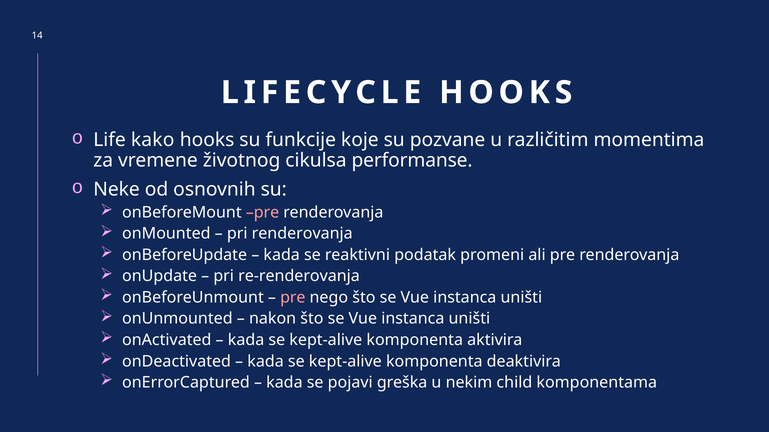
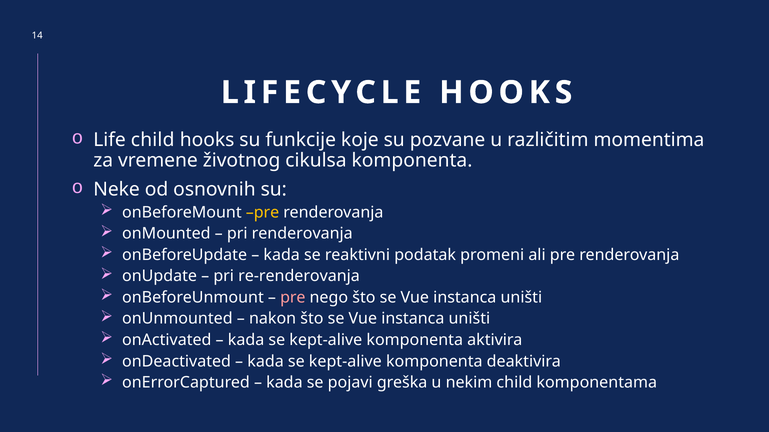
Life kako: kako -> child (153, 140)
cikulsa performanse: performanse -> komponenta (412, 161)
pre colour: pink -> yellow (263, 213)
